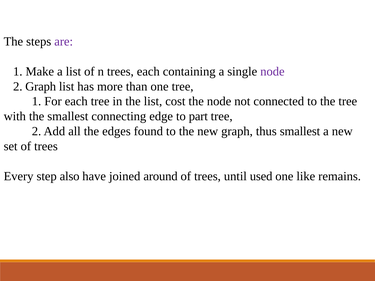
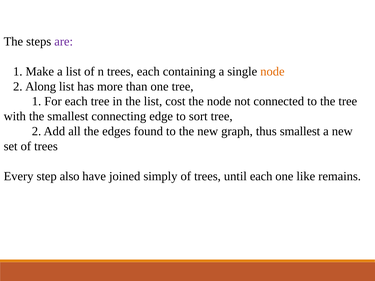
node colour: purple -> orange (272, 71)
2 Graph: Graph -> Along (41, 86)
part: part -> sort (198, 116)
around: around -> simply (160, 176)
until used: used -> each (261, 176)
